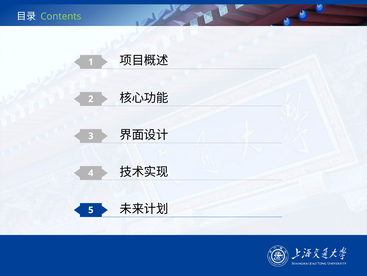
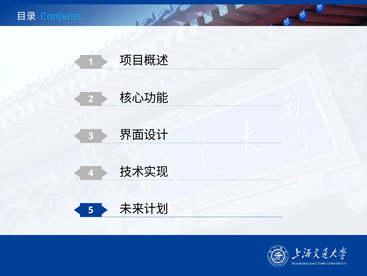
Contents colour: light green -> light blue (61, 16)
